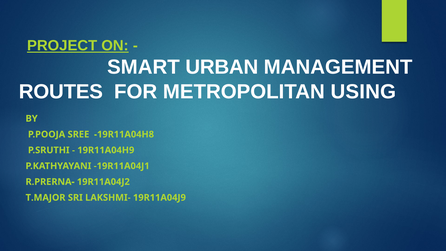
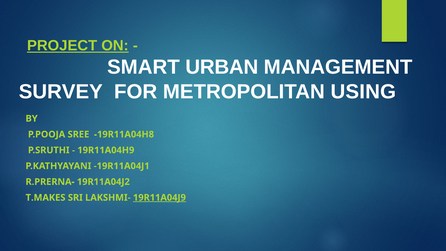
ROUTES: ROUTES -> SURVEY (61, 92)
T.MAJOR: T.MAJOR -> T.MAKES (46, 198)
19R11A04J9 underline: none -> present (159, 198)
